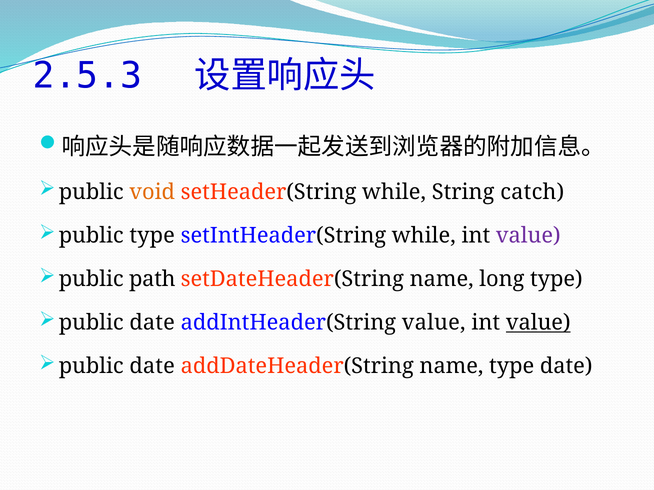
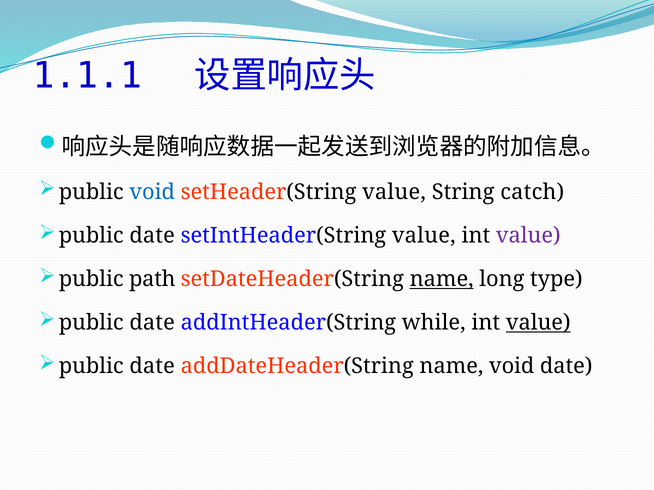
2.5.3: 2.5.3 -> 1.1.1 (87, 76)
void colour: orange -> blue (152, 192)
setHeader(String while: while -> value (394, 192)
type: type -> date (152, 236)
setIntHeader(String while: while -> value (424, 236)
name underline: none -> present (442, 279)
addIntHeader(String value: value -> while (434, 323)
name type: type -> void (512, 367)
